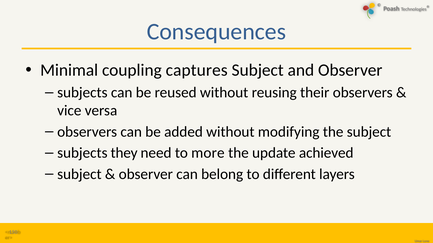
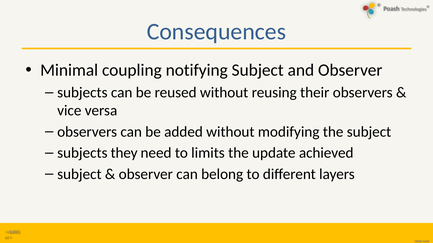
captures: captures -> notifying (197, 70)
more: more -> limits (208, 153)
